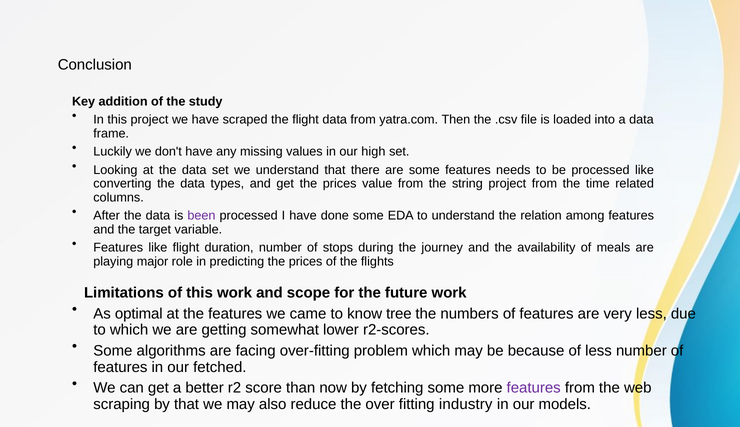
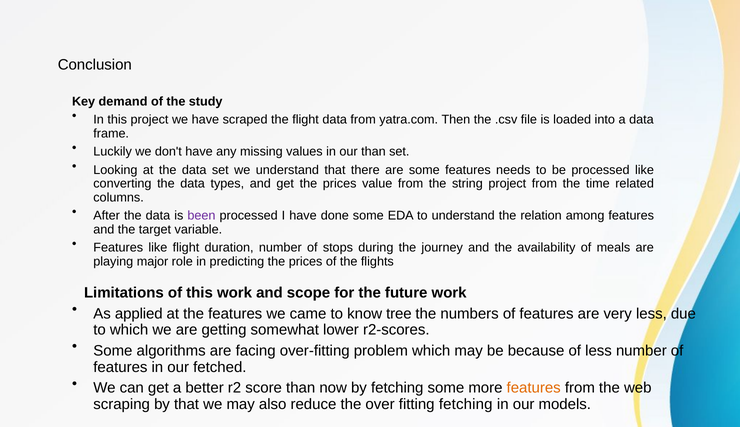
addition: addition -> demand (123, 101)
our high: high -> than (373, 152)
optimal: optimal -> applied (139, 314)
features colour: purple -> orange (534, 388)
fitting industry: industry -> fetching (466, 404)
